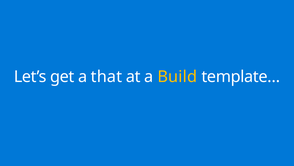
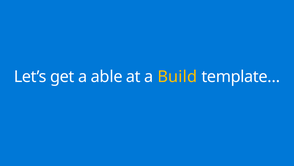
that: that -> able (107, 76)
